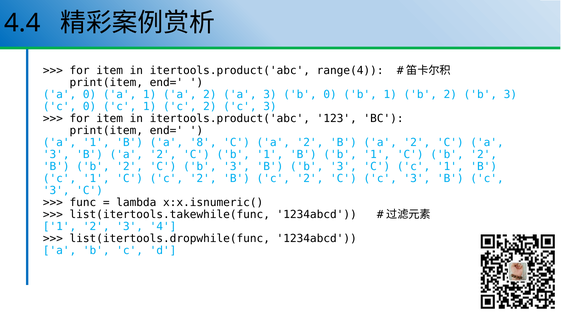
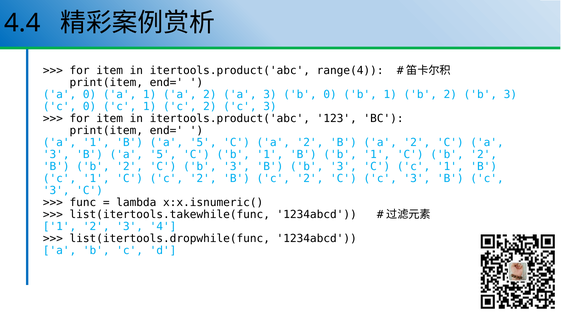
1 B a 8: 8 -> 5 (203, 143)
3 B a 2: 2 -> 5 (163, 155)
